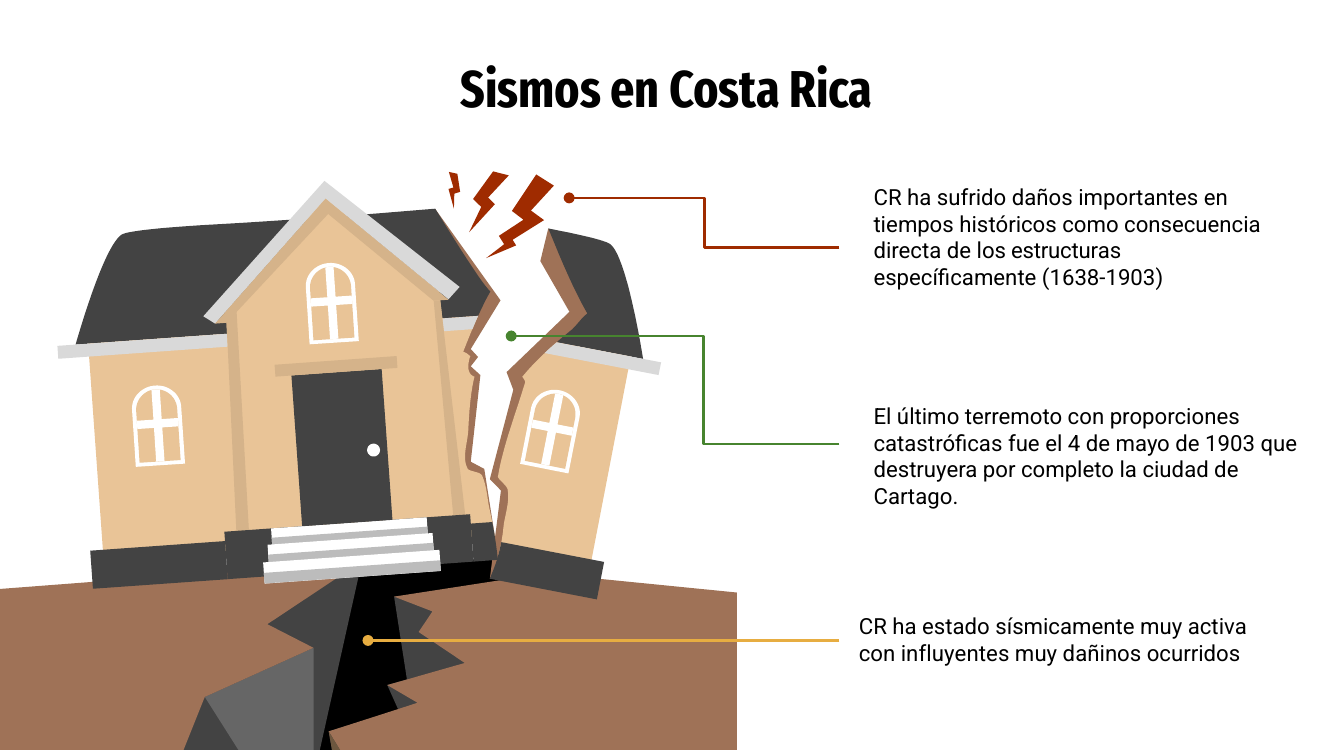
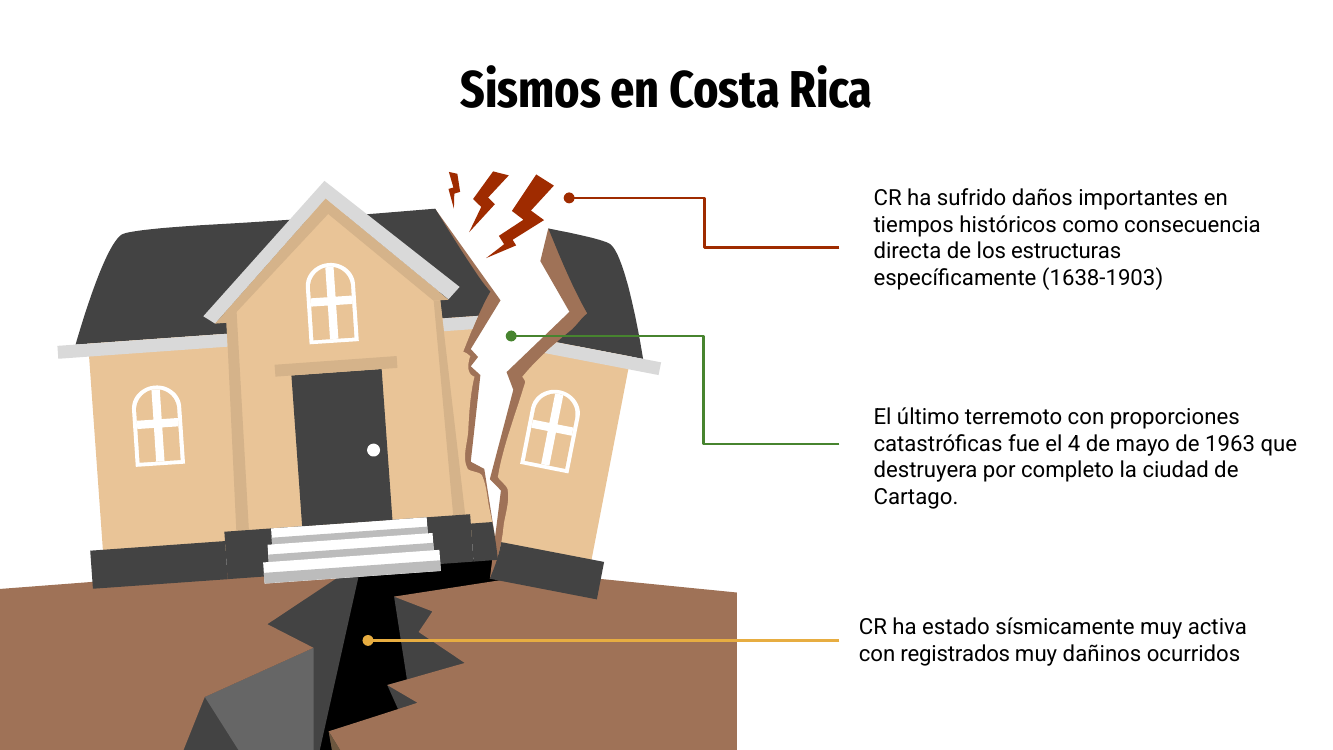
1903: 1903 -> 1963 (1230, 444)
influyentes: influyentes -> registrados (955, 654)
